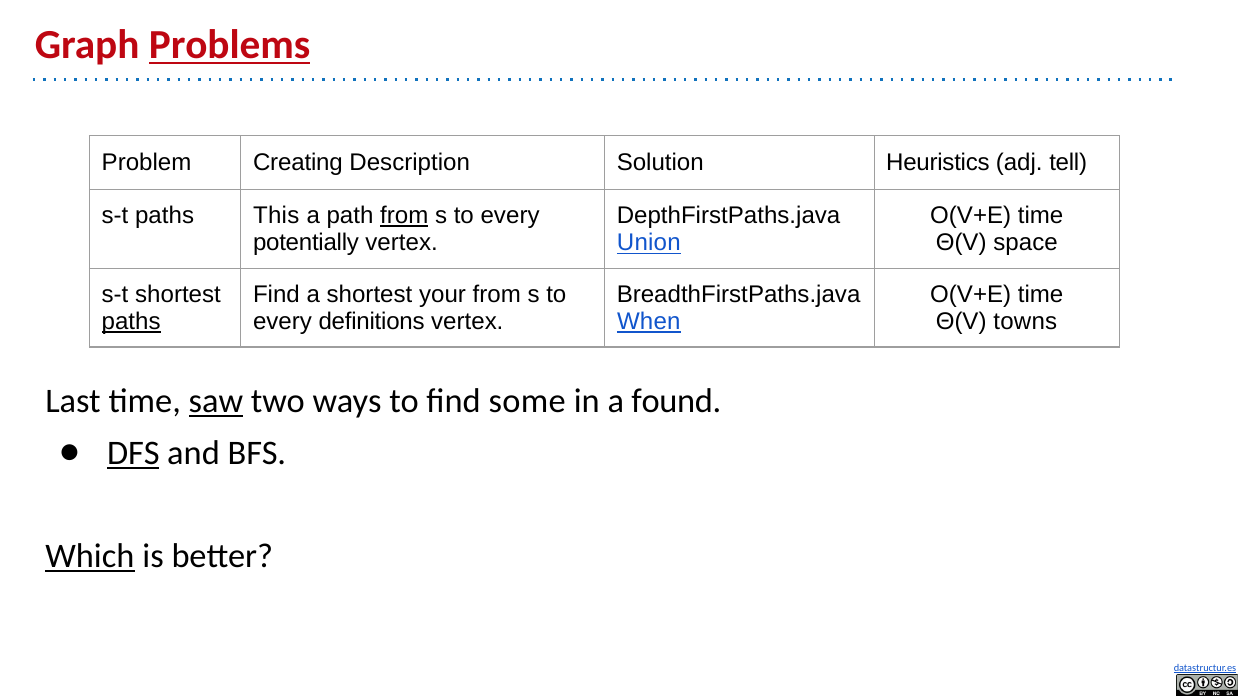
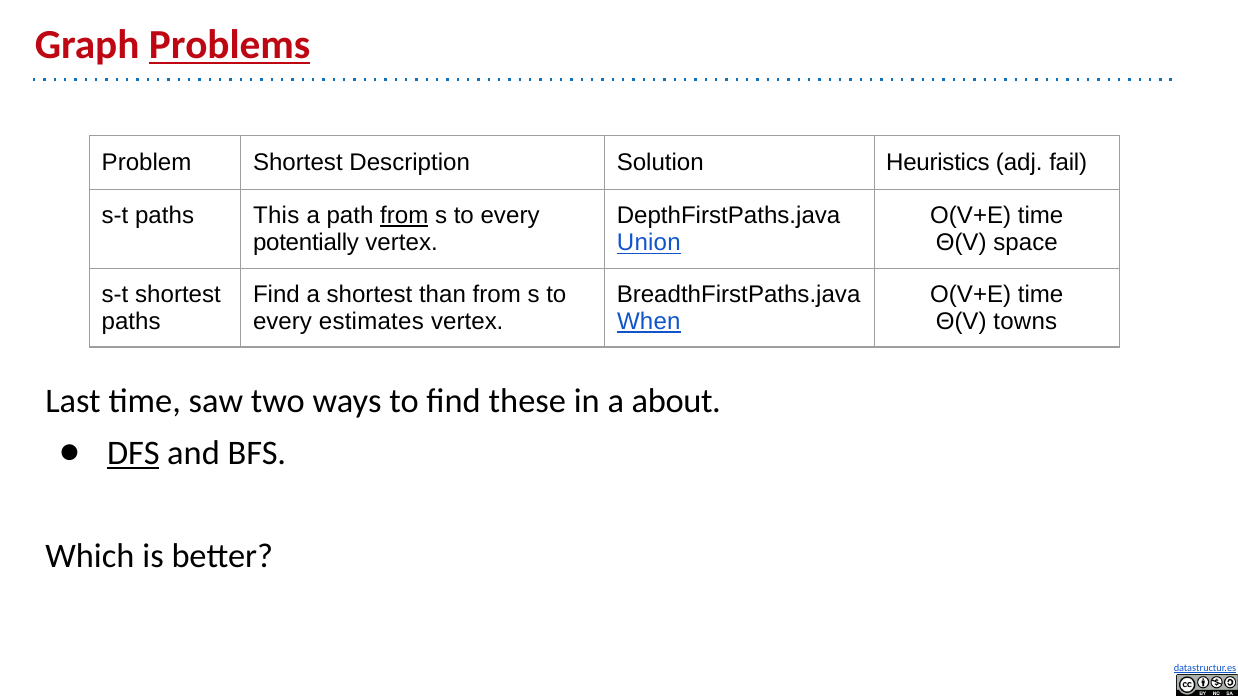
Problem Creating: Creating -> Shortest (298, 162)
tell: tell -> fail (1068, 162)
your: your -> than (442, 295)
paths underline: present -> none (131, 322)
definitions: definitions -> estimates (371, 322)
saw underline: present -> none (216, 402)
some: some -> these (527, 402)
found: found -> about (676, 402)
Which underline: present -> none (90, 557)
